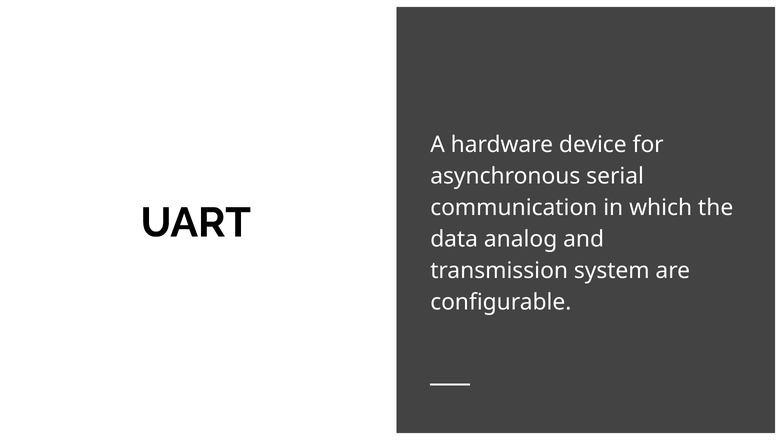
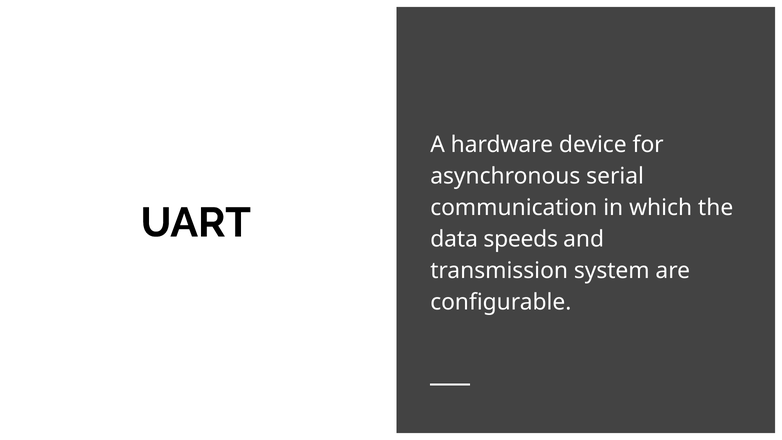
analog: analog -> speeds (521, 239)
